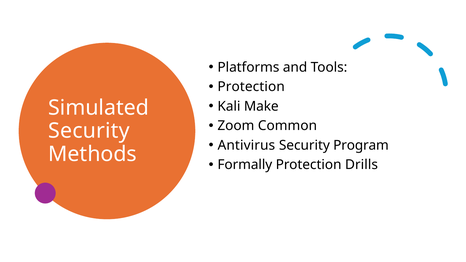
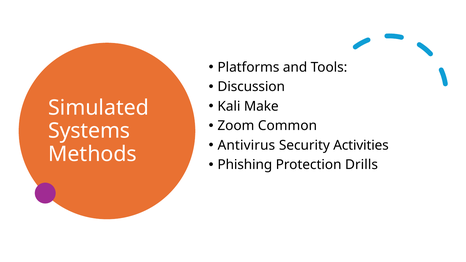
Protection: Protection -> Discussion (251, 87)
Security: Security -> Systems (89, 131)
Program: Program -> Activities (361, 145)
Formally: Formally -> Phishing (245, 165)
